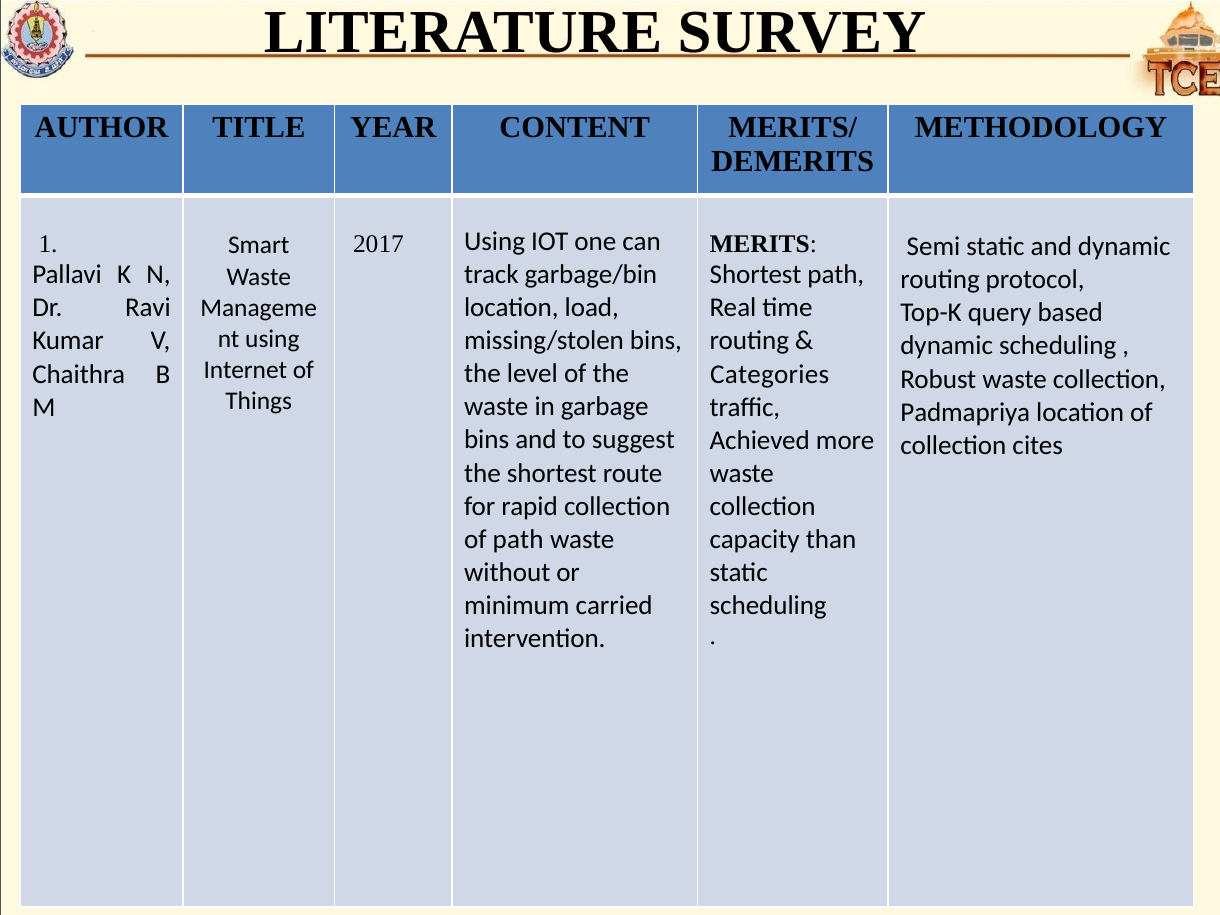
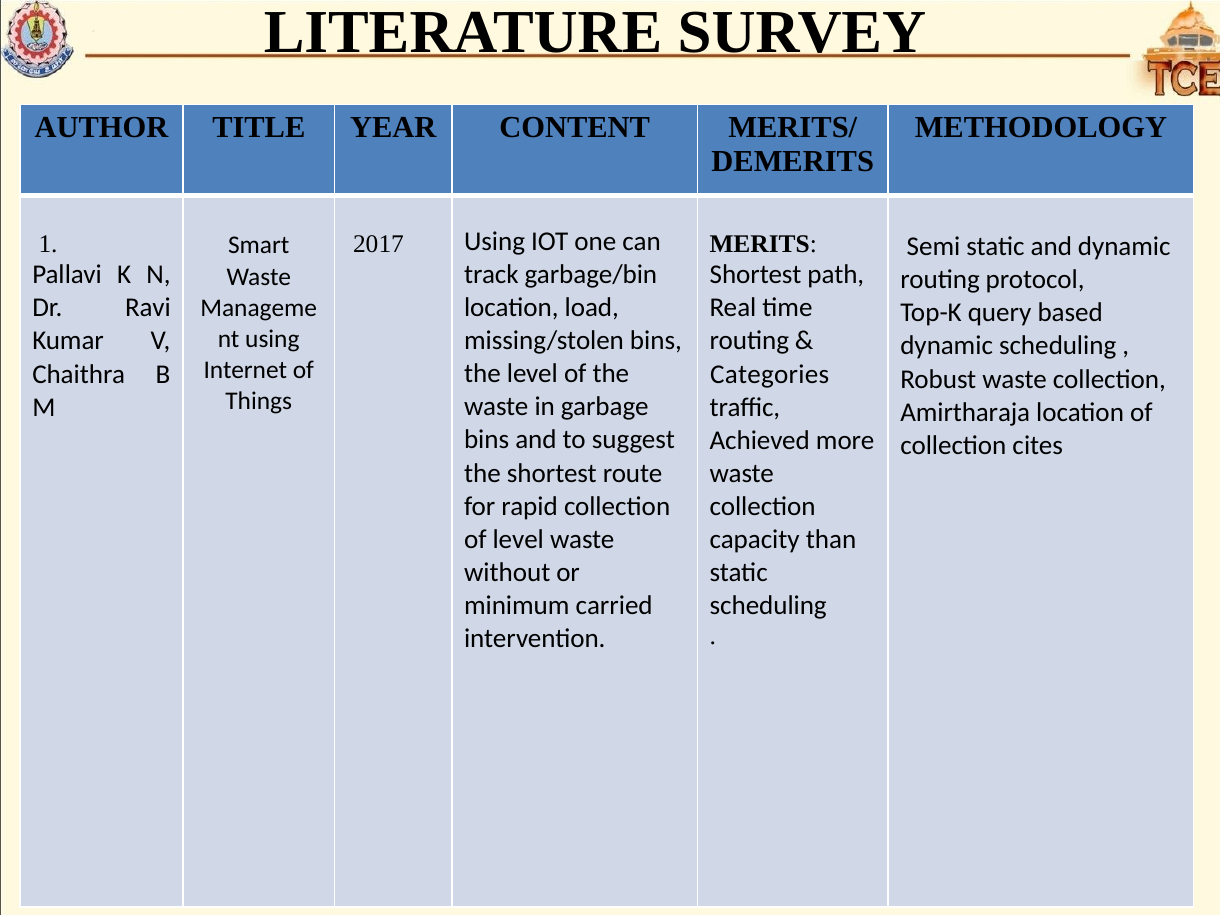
Padmapriya: Padmapriya -> Amirtharaja (965, 412)
of path: path -> level (518, 539)
